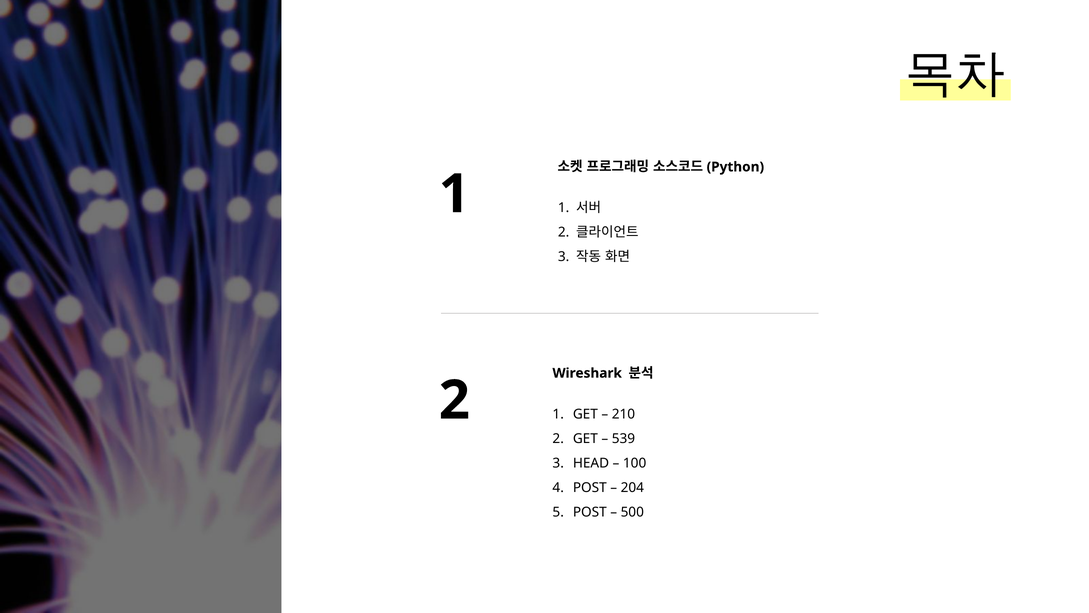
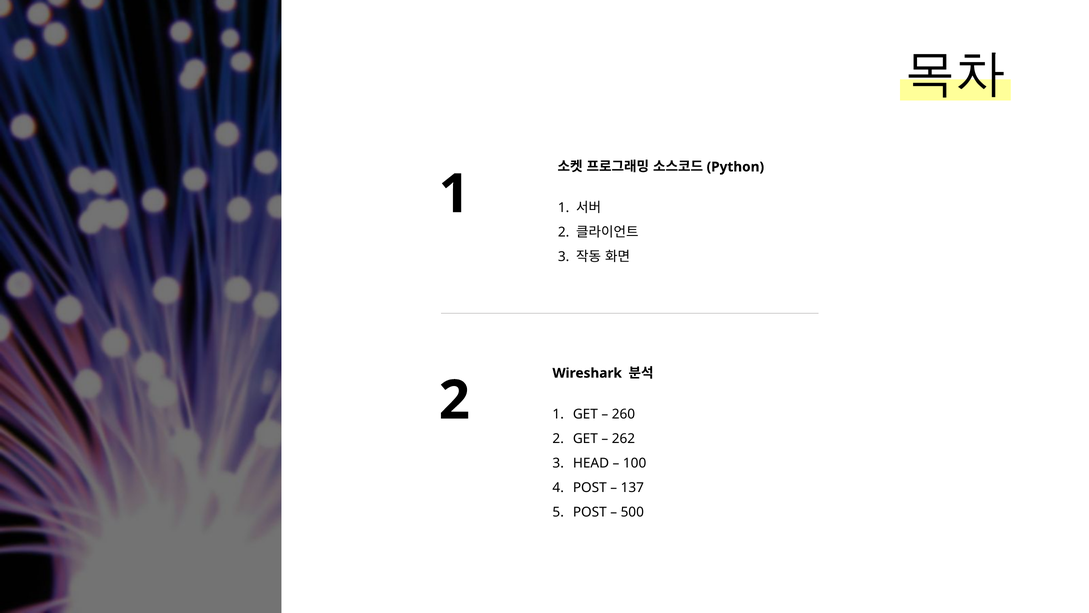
210: 210 -> 260 (623, 414)
539: 539 -> 262 (623, 438)
204: 204 -> 137 (632, 487)
